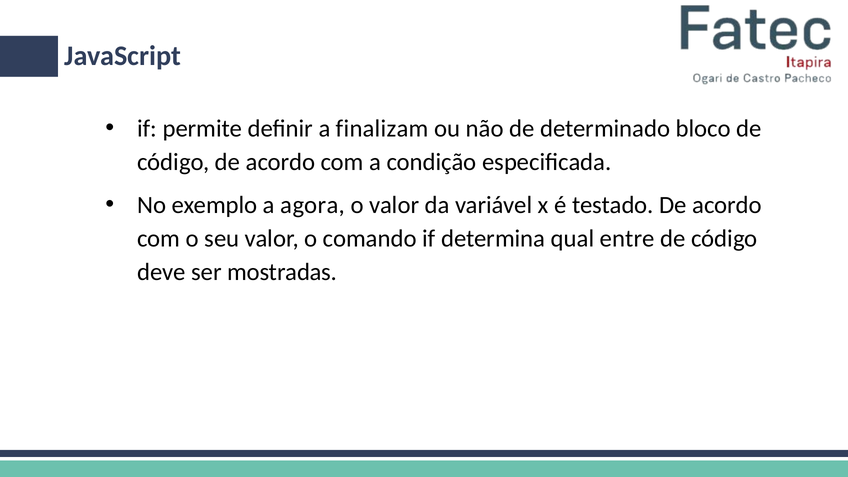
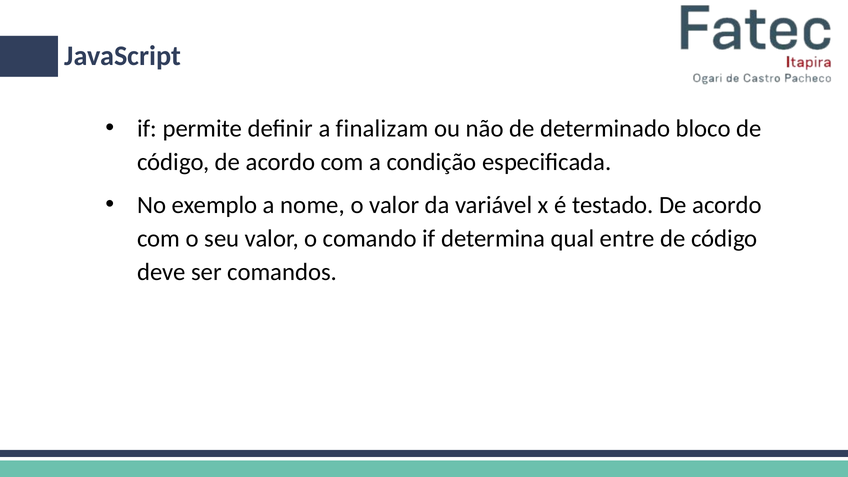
agora: agora -> nome (313, 205)
mostradas: mostradas -> comandos (282, 272)
